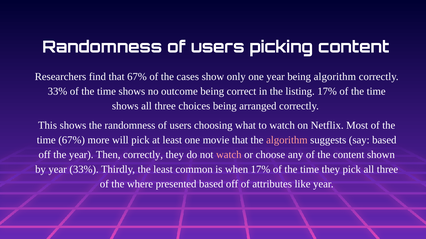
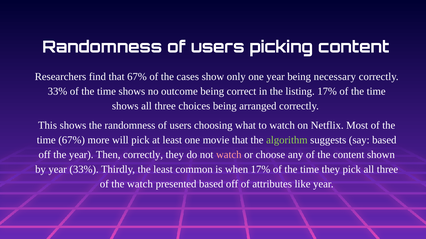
being algorithm: algorithm -> necessary (335, 77)
algorithm colour: pink -> light green (287, 140)
the where: where -> watch (140, 184)
